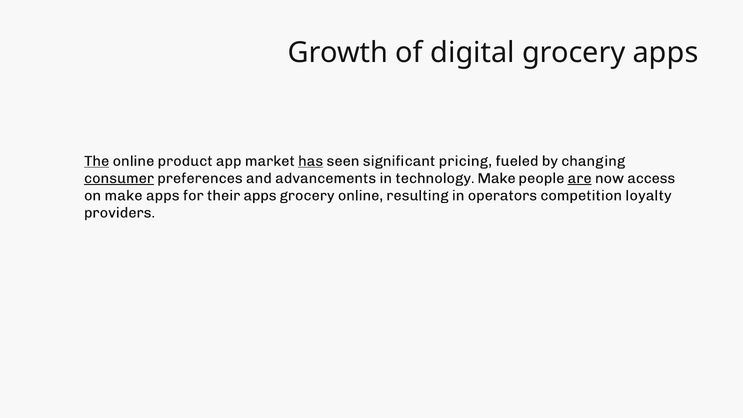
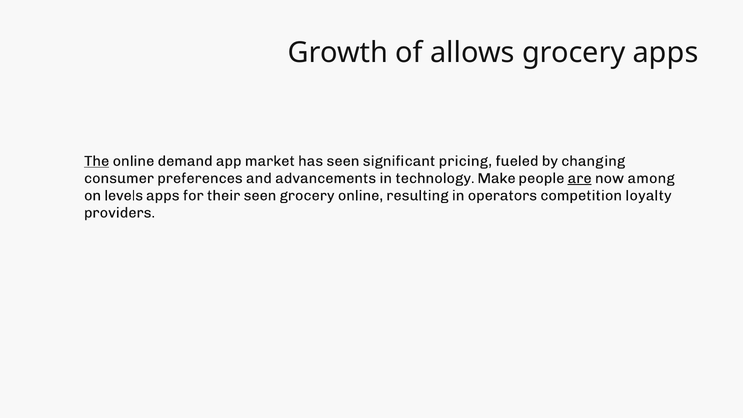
digital: digital -> allows (473, 53)
product: product -> demand (185, 161)
has underline: present -> none (311, 161)
consumer underline: present -> none (119, 178)
access: access -> among (651, 178)
on make: make -> levels (124, 195)
their apps: apps -> seen (260, 195)
